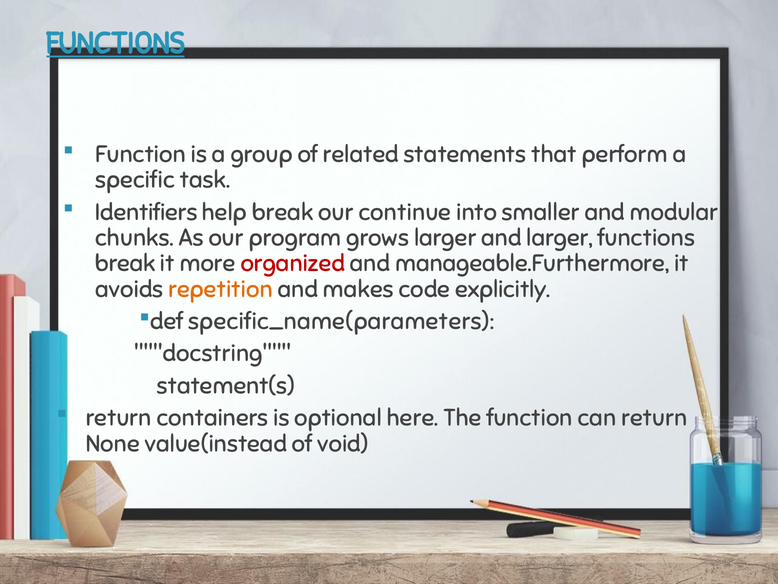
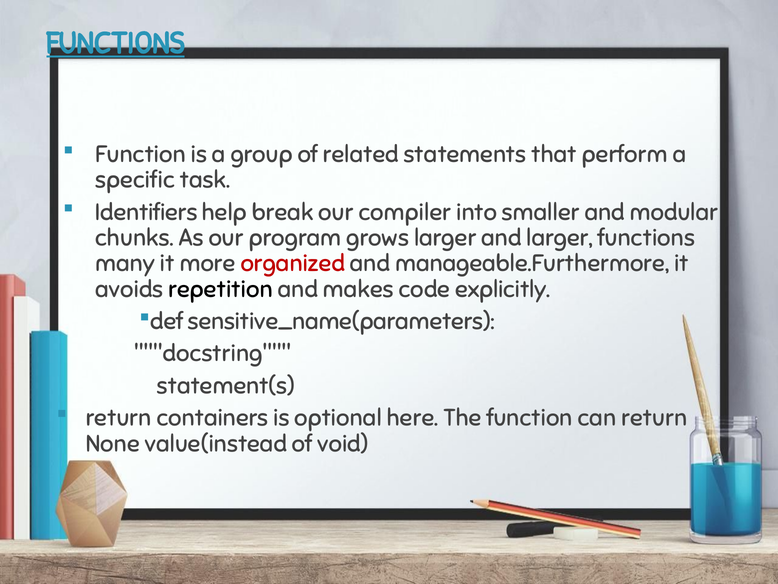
continue: continue -> compiler (405, 212)
break: break -> many (125, 263)
repetition colour: orange -> black (221, 289)
specific_name(parameters: specific_name(parameters -> sensitive_name(parameters (341, 321)
